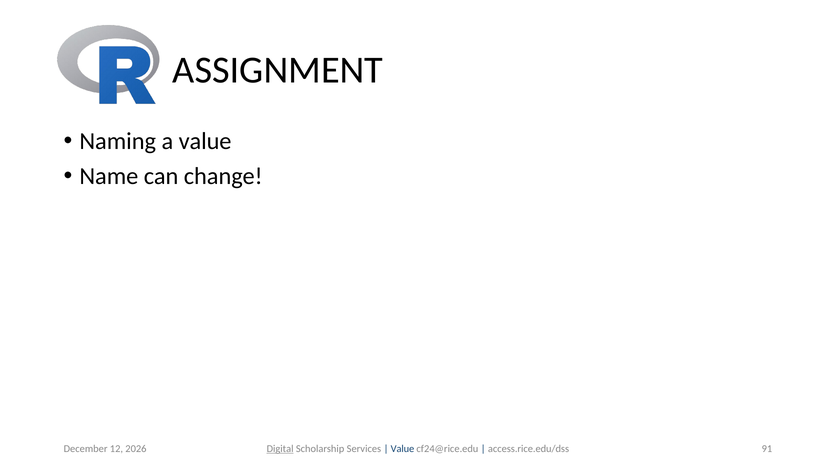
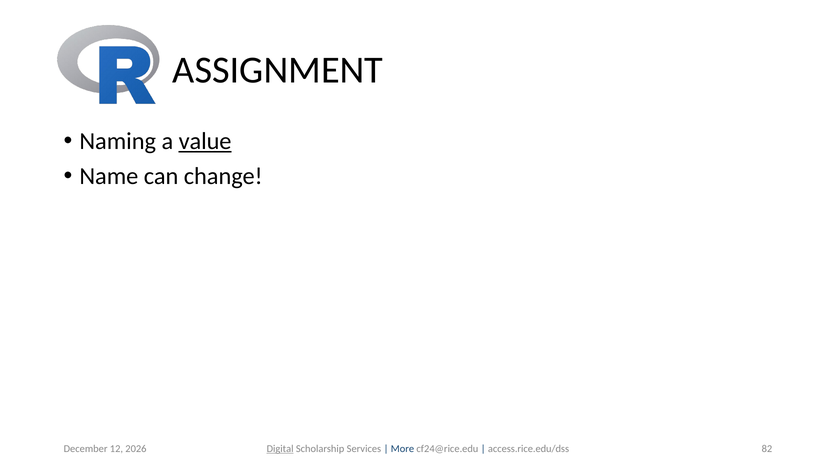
value underline: none -> present (205, 141)
91: 91 -> 82 (767, 449)
Value: Value -> More (402, 449)
